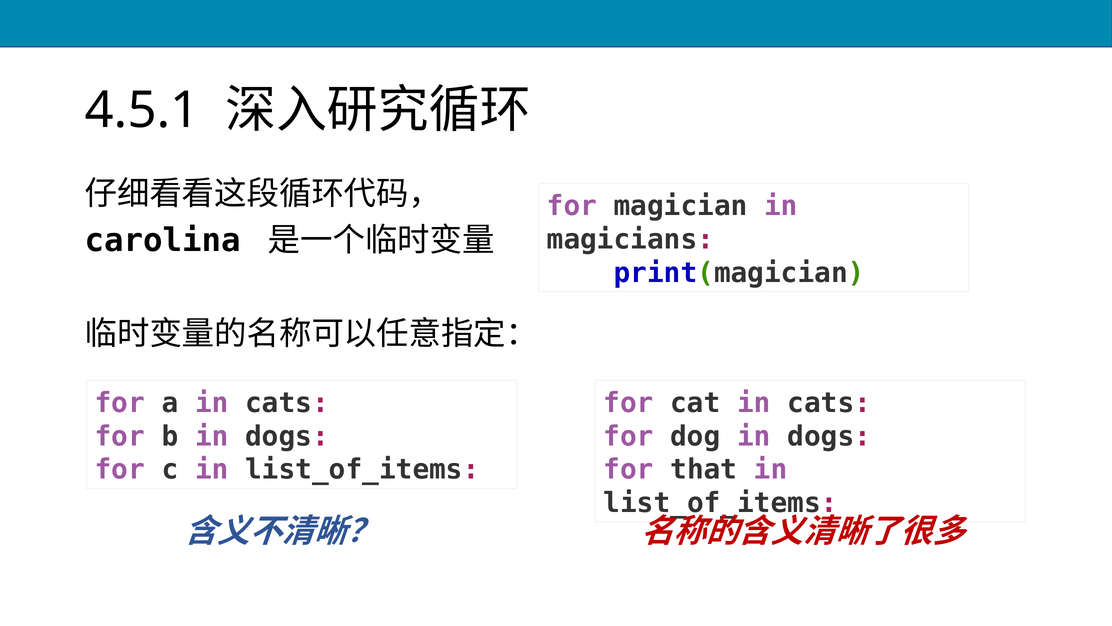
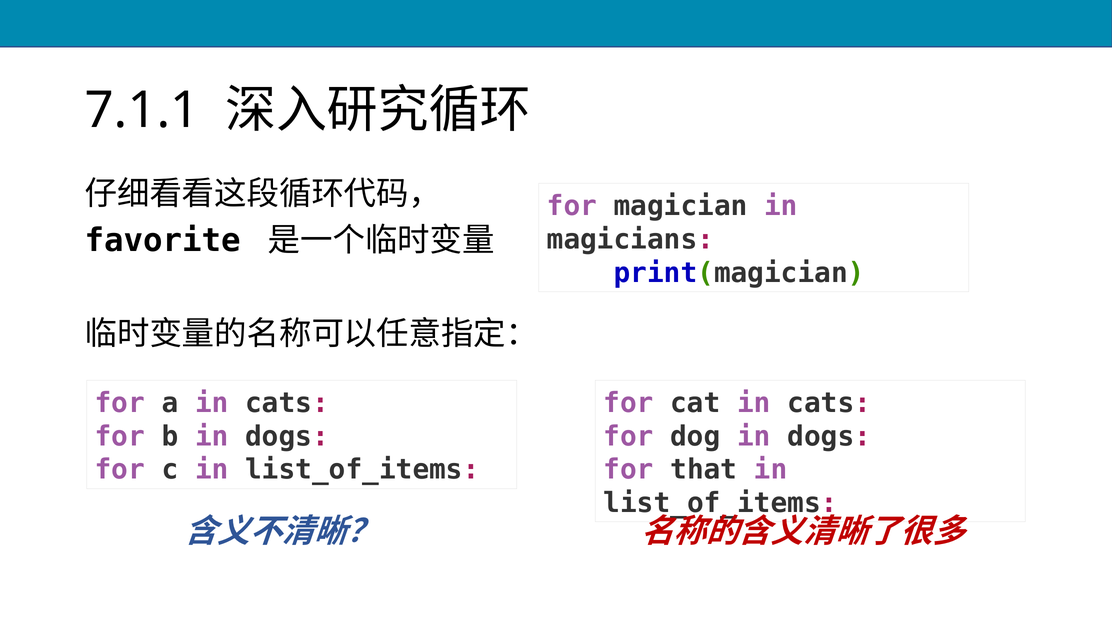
4.5.1: 4.5.1 -> 7.1.1 (142, 110)
carolina: carolina -> favorite (163, 240)
